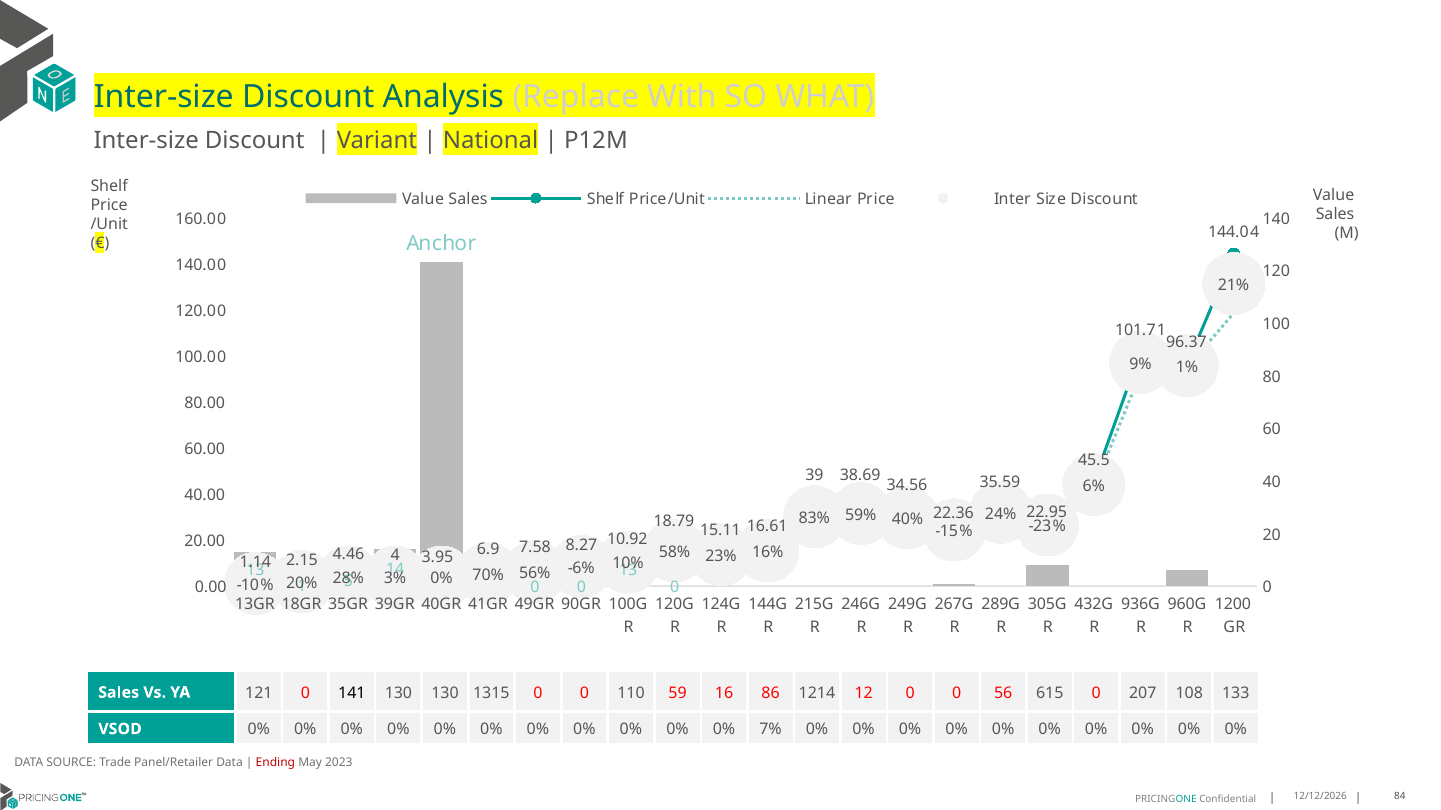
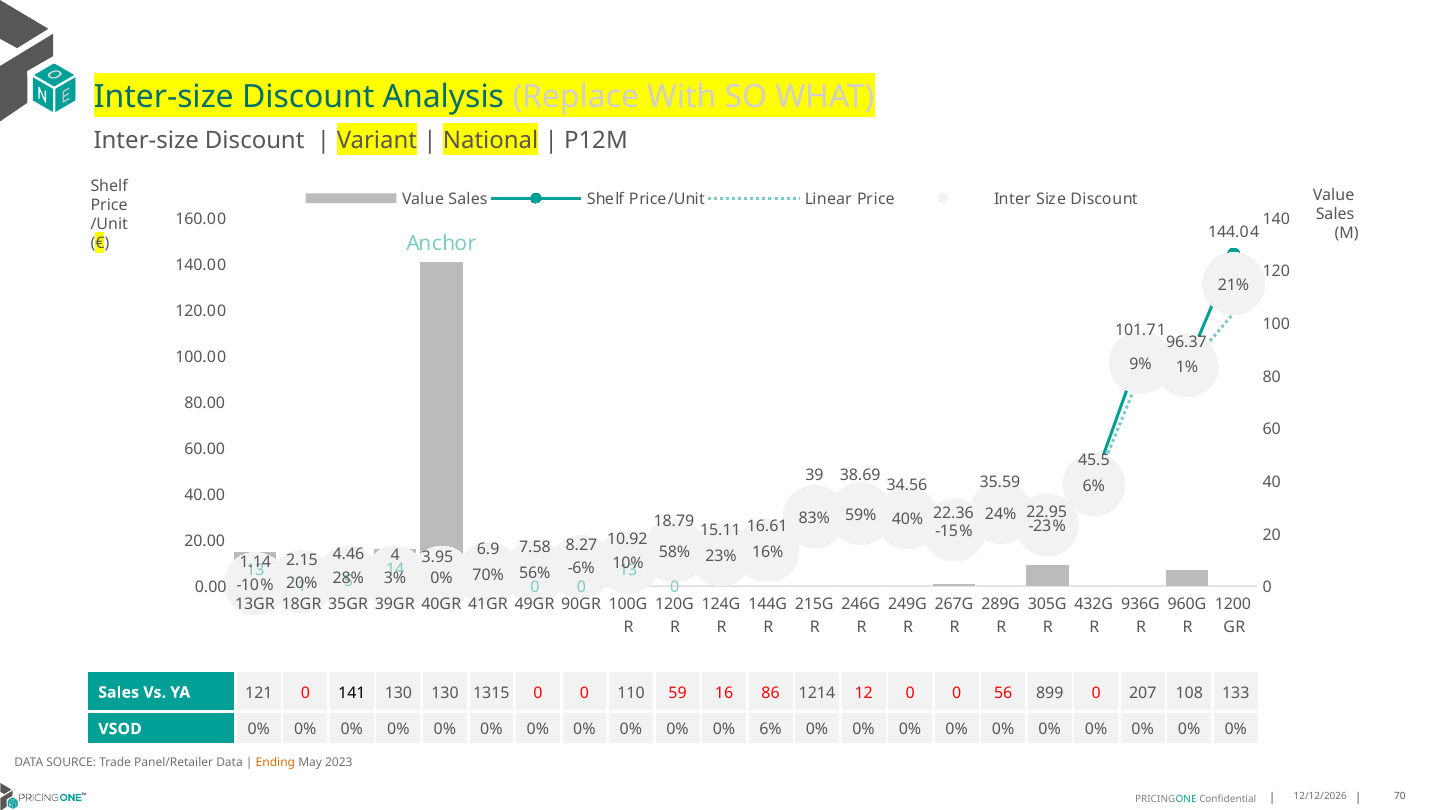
615: 615 -> 899 (1050, 693)
0% 7%: 7% -> 6% (771, 730)
Ending colour: red -> orange (275, 763)
84: 84 -> 70 (1400, 797)
